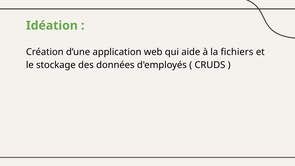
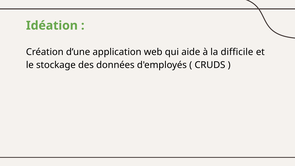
fichiers: fichiers -> difficile (237, 52)
